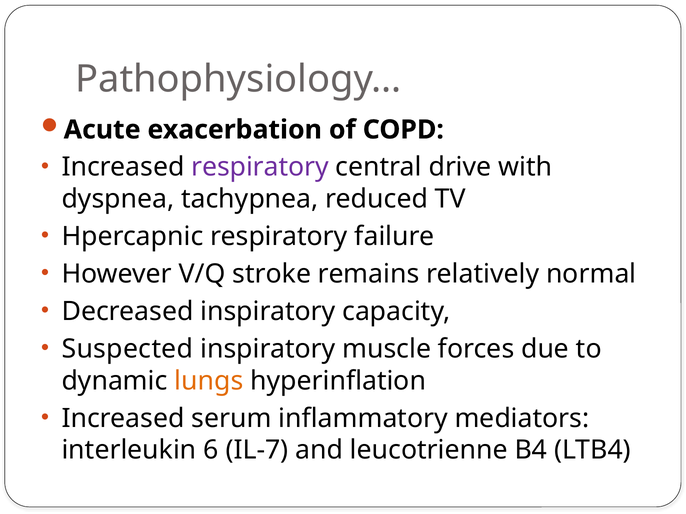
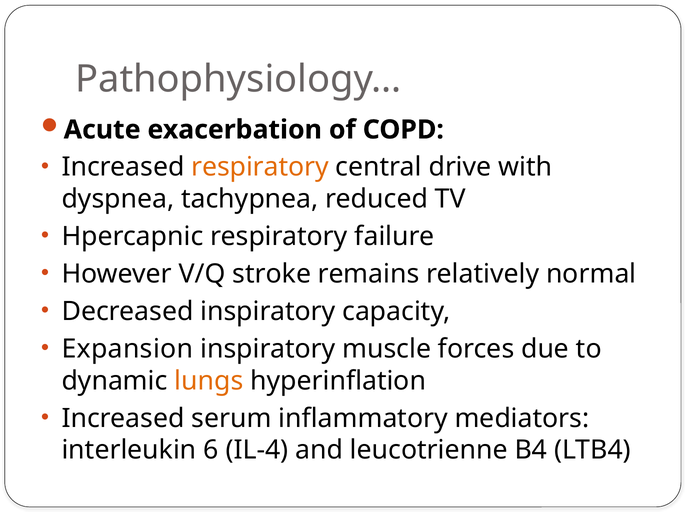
respiratory colour: purple -> orange (260, 167)
Suspected: Suspected -> Expansion (127, 349)
IL-7: IL-7 -> IL-4 (257, 451)
